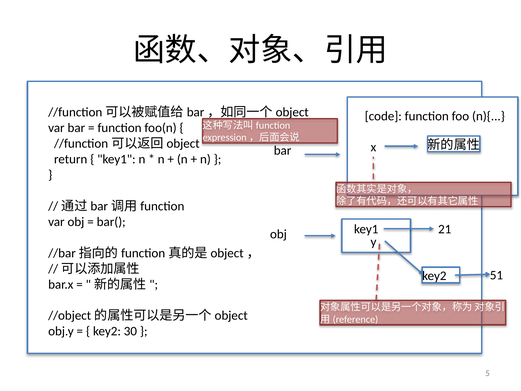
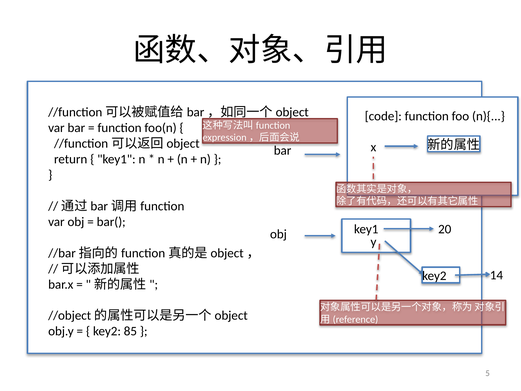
21: 21 -> 20 (445, 229)
51: 51 -> 14 (496, 275)
30: 30 -> 85 (130, 331)
